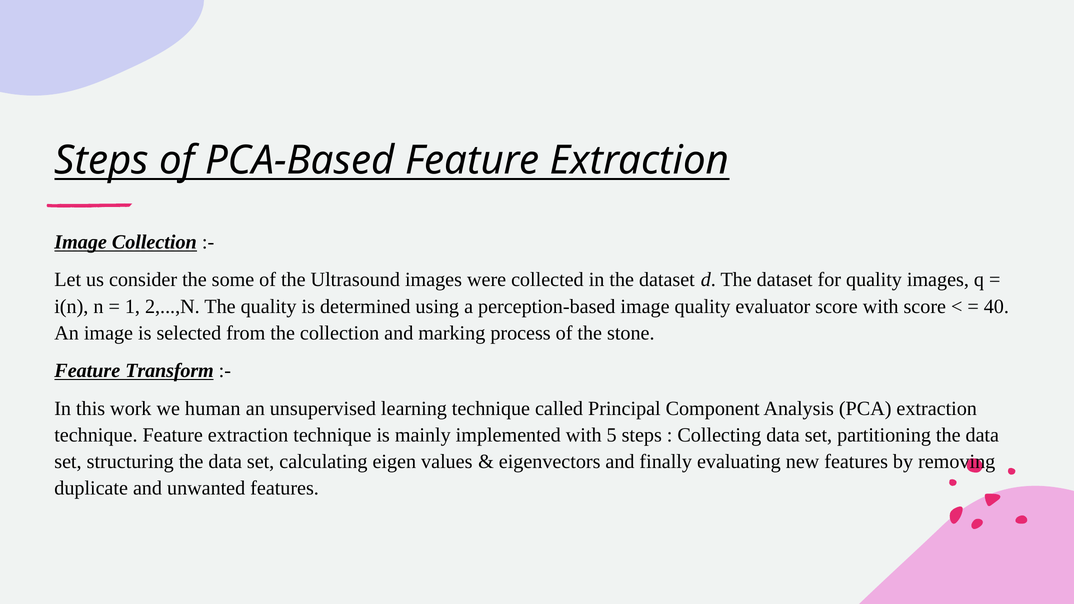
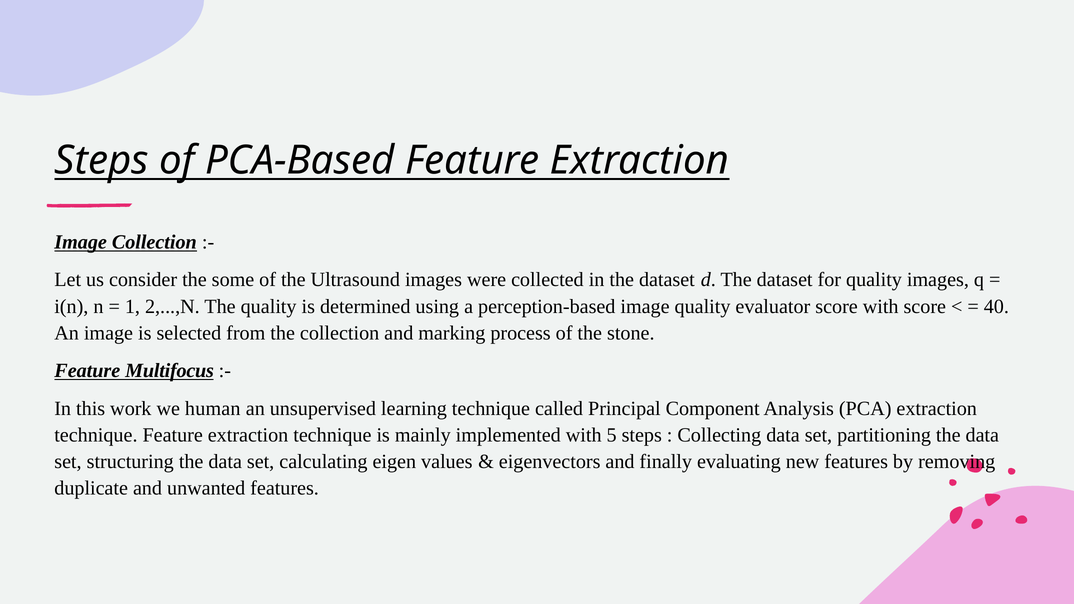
Transform: Transform -> Multifocus (170, 371)
